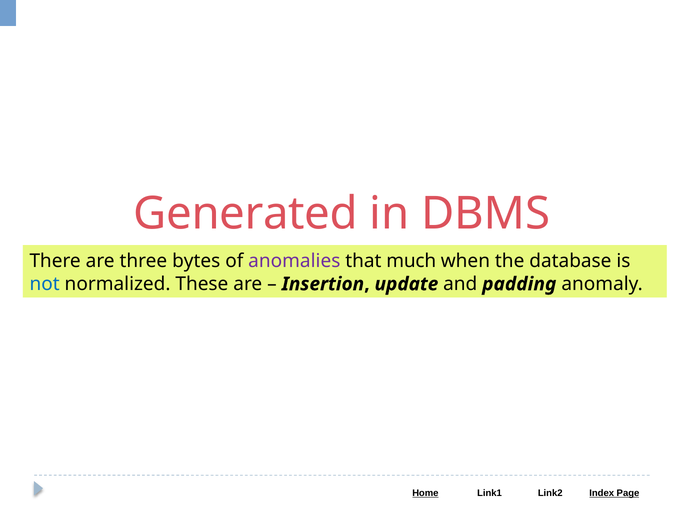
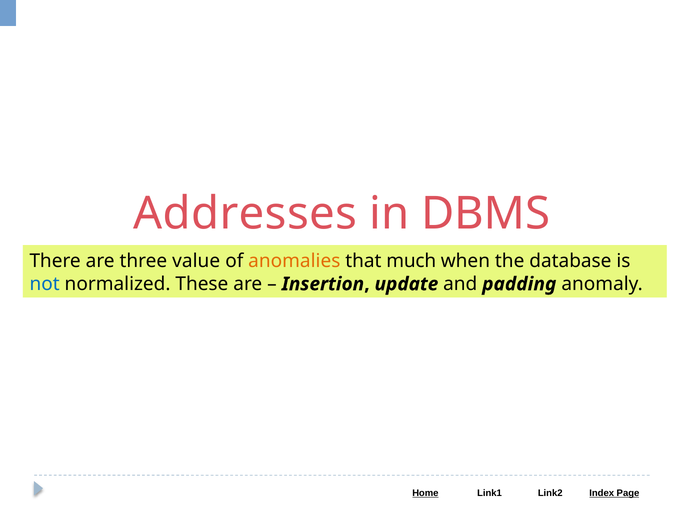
Generated: Generated -> Addresses (245, 214)
bytes: bytes -> value (196, 261)
anomalies colour: purple -> orange (294, 261)
